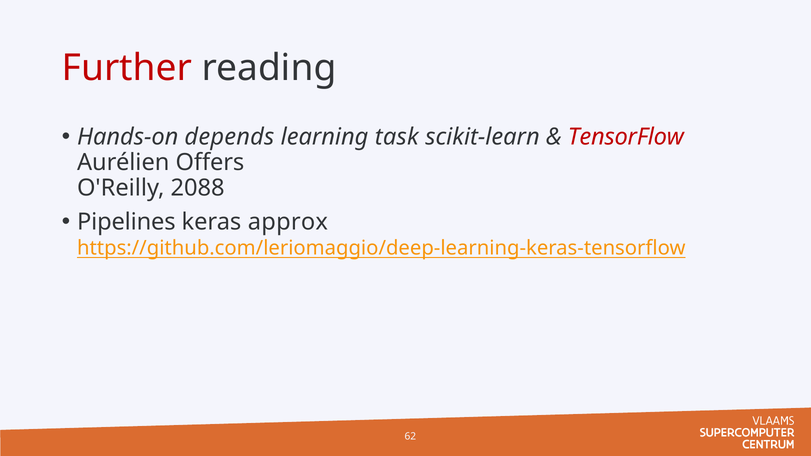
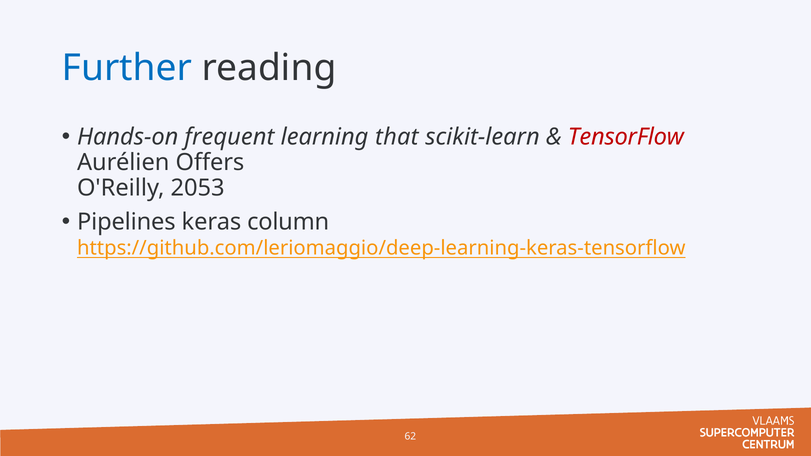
Further colour: red -> blue (127, 68)
depends: depends -> frequent (229, 137)
task: task -> that (397, 137)
2088: 2088 -> 2053 (198, 188)
approx: approx -> column (288, 222)
